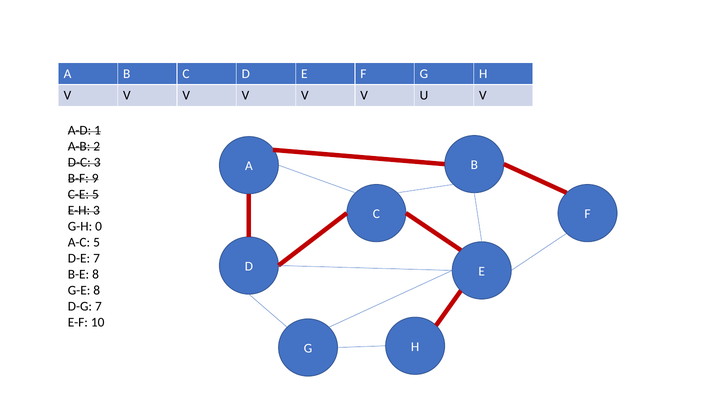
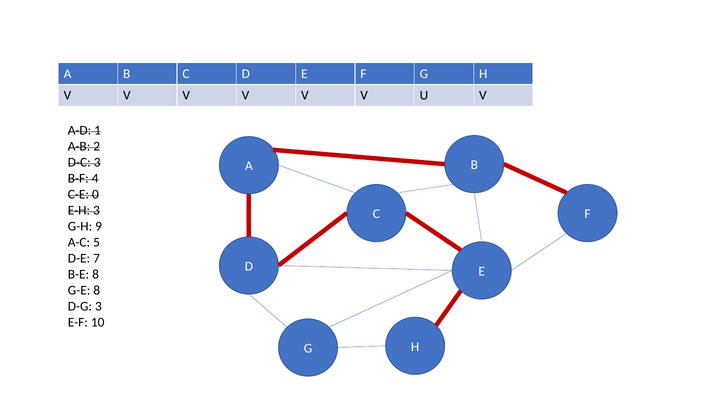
9: 9 -> 4 (95, 178)
C-E 5: 5 -> 0 (95, 194)
0: 0 -> 9 (99, 227)
D-G 7: 7 -> 3 (98, 307)
